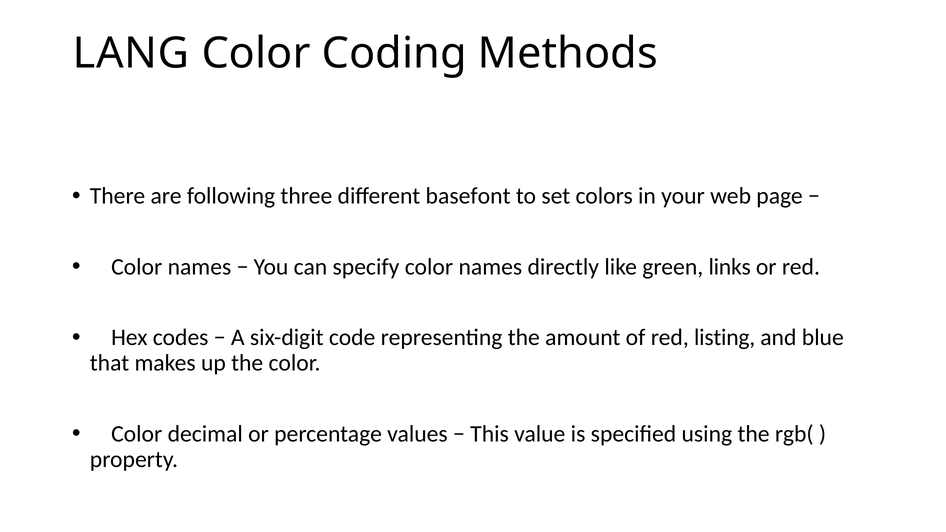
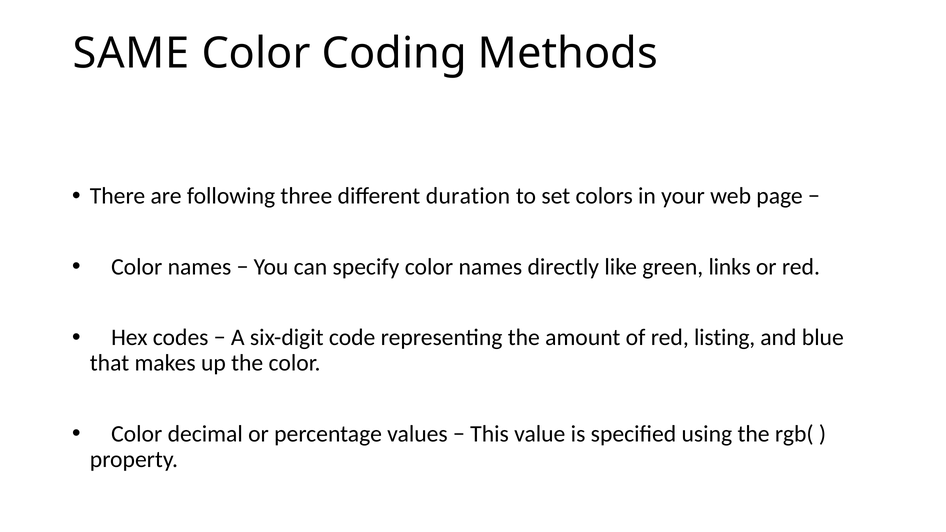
LANG: LANG -> SAME (131, 53)
basefont: basefont -> duration (468, 196)
